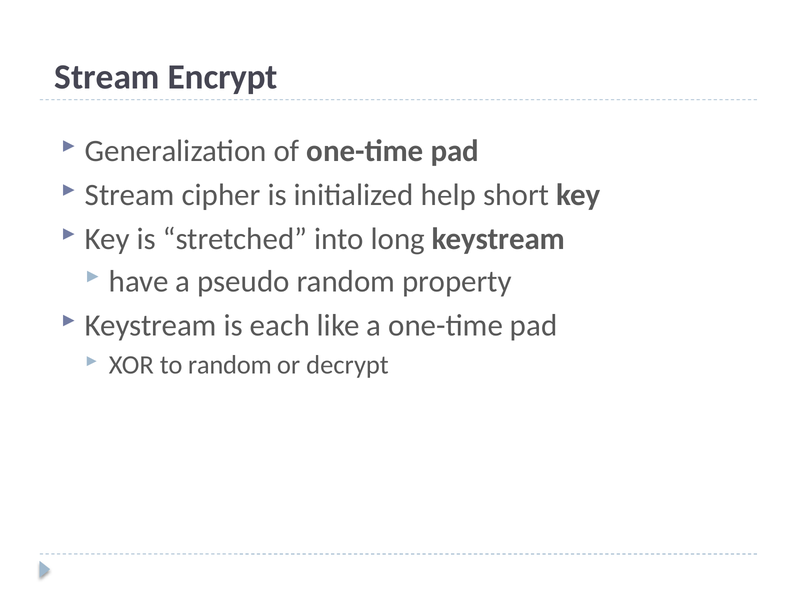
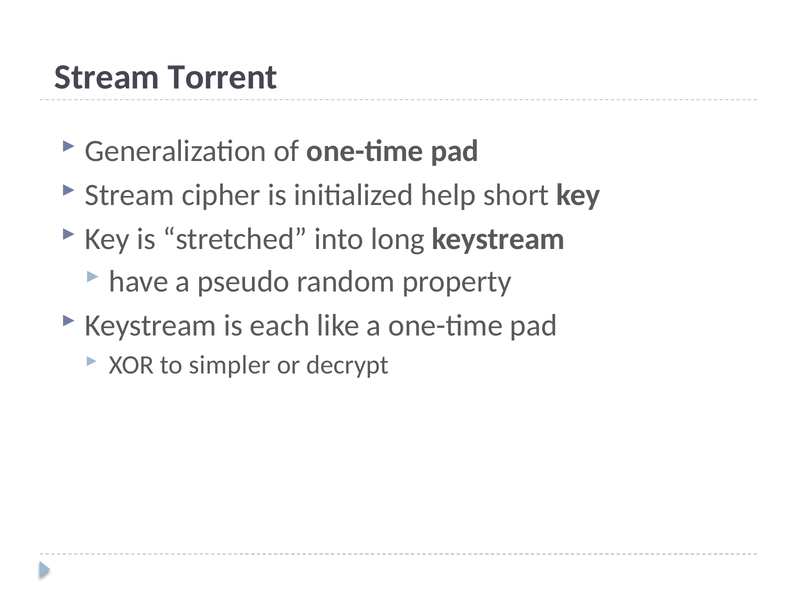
Encrypt: Encrypt -> Torrent (223, 77)
to random: random -> simpler (230, 365)
